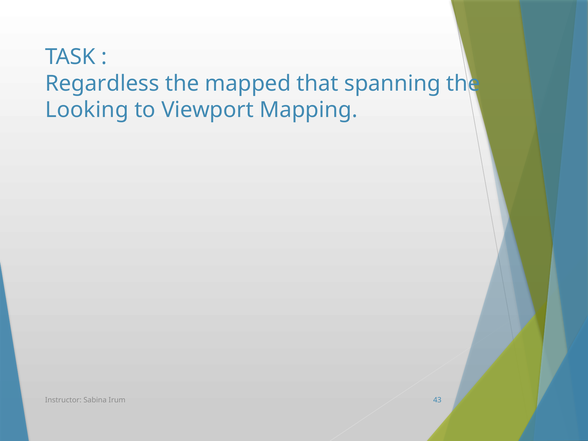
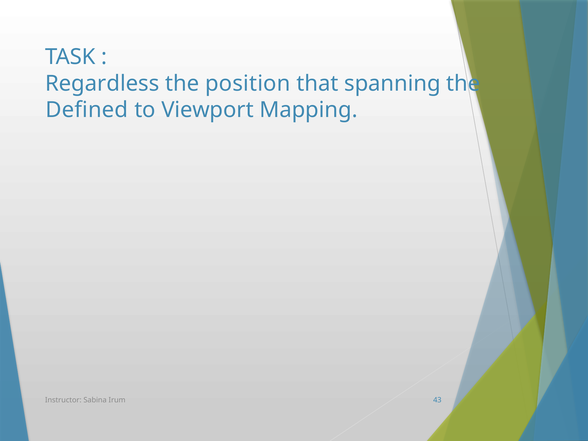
mapped: mapped -> position (248, 83)
Looking: Looking -> Defined (87, 110)
